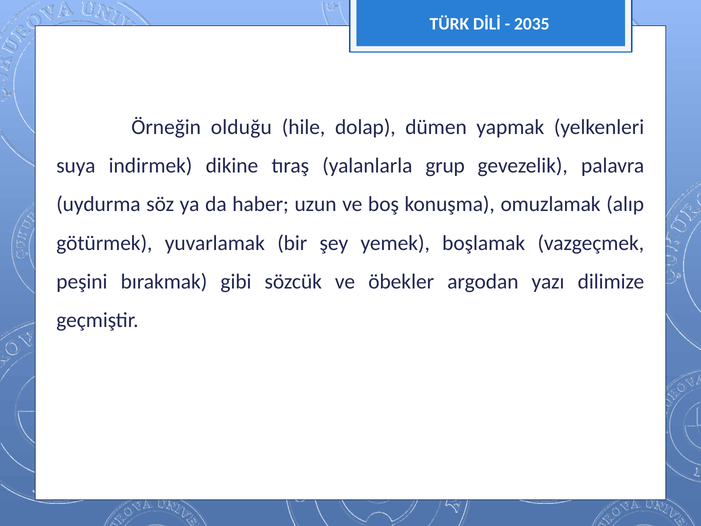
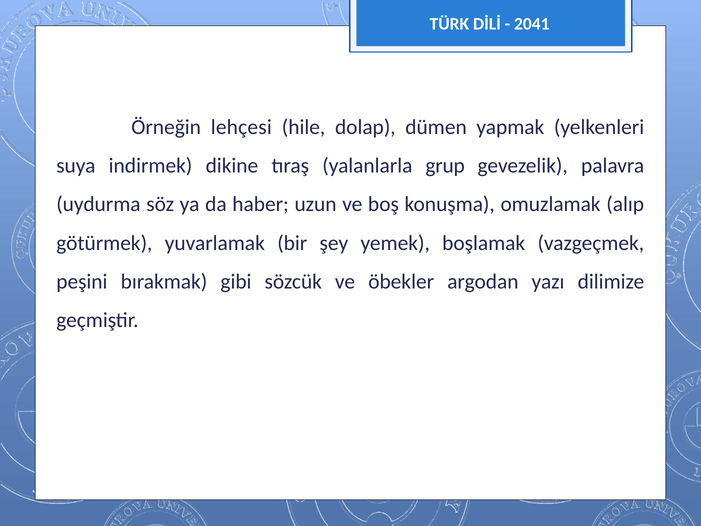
2035: 2035 -> 2041 (532, 24)
olduğu: olduğu -> lehçesi (241, 127)
